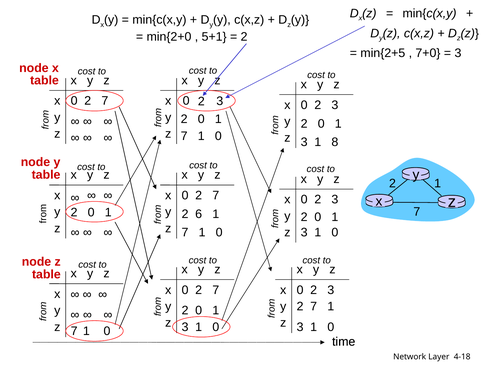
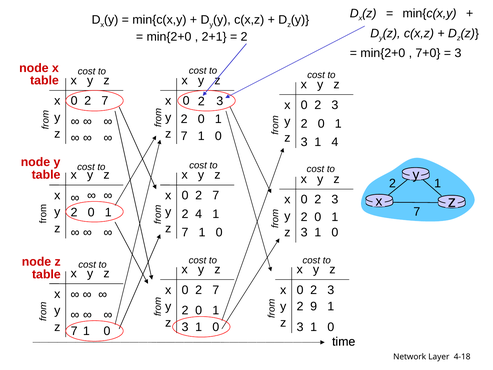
5+1: 5+1 -> 2+1 (214, 37)
min{2+5: min{2+5 -> min{2+0 (383, 53)
1 8: 8 -> 4 (335, 142)
2 6: 6 -> 4 (199, 214)
7: 7 -> 9 (314, 306)
